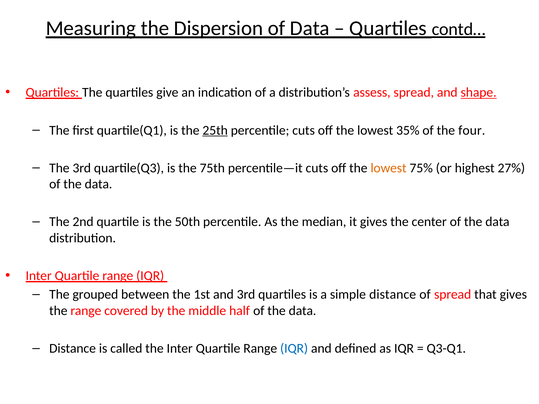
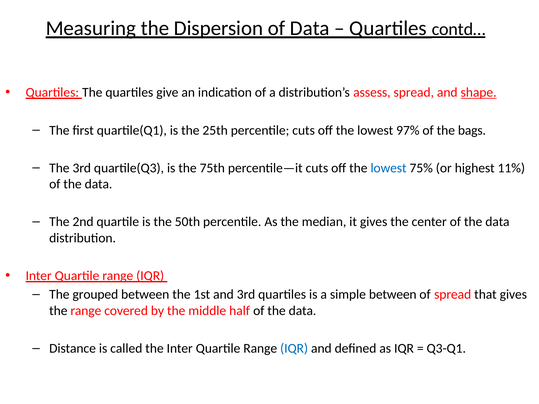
25th underline: present -> none (215, 130)
35%: 35% -> 97% (408, 130)
four: four -> bags (472, 130)
lowest colour: orange -> blue (389, 168)
27%: 27% -> 11% (511, 168)
simple distance: distance -> between (393, 295)
